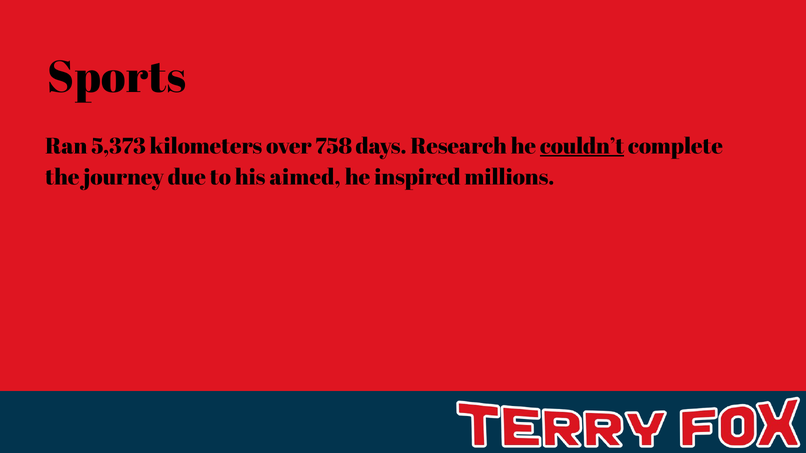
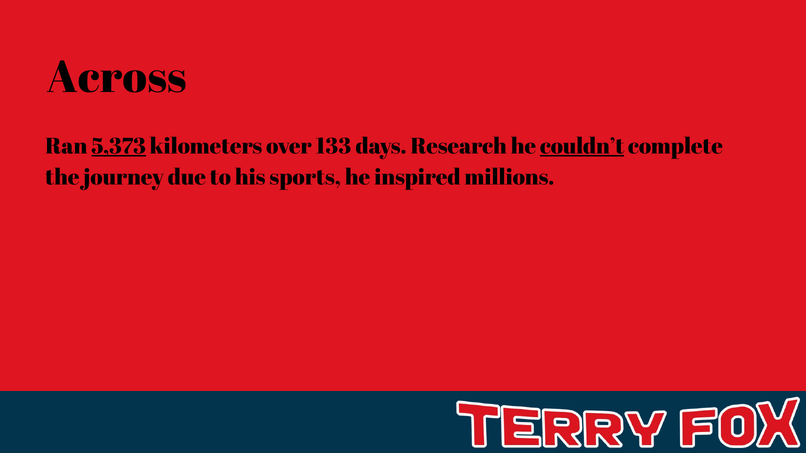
Sports: Sports -> Across (117, 78)
5,373 underline: none -> present (119, 146)
758: 758 -> 133 (334, 146)
aimed: aimed -> sports (305, 178)
